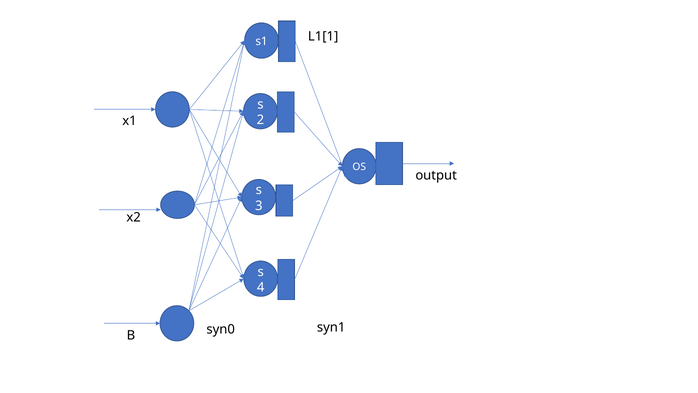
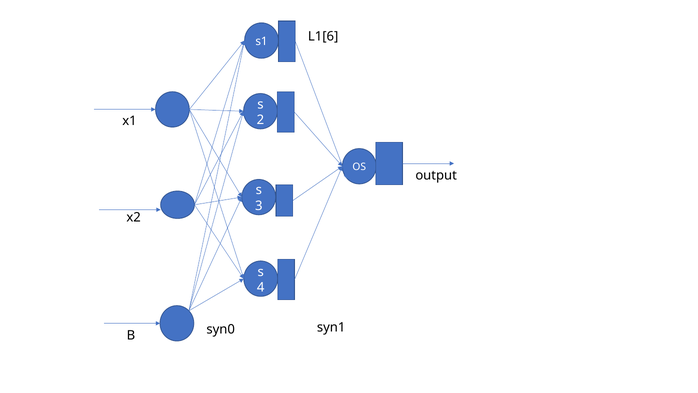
L1[1: L1[1 -> L1[6 (323, 36)
